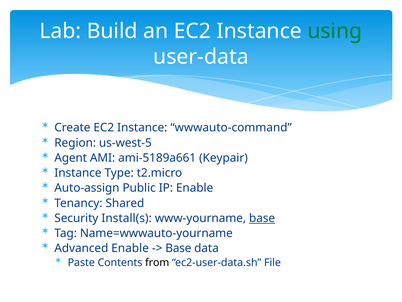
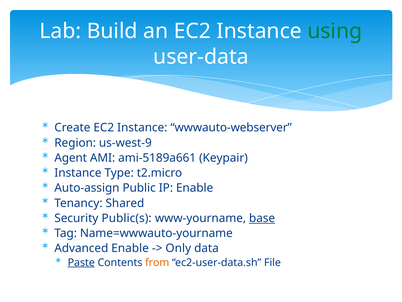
wwwauto-command: wwwauto-command -> wwwauto-webserver (231, 127)
us-west-5: us-west-5 -> us-west-9 (125, 143)
Install(s: Install(s -> Public(s (127, 218)
Base: Base -> Only (178, 248)
Paste underline: none -> present (81, 262)
from colour: black -> orange (157, 262)
